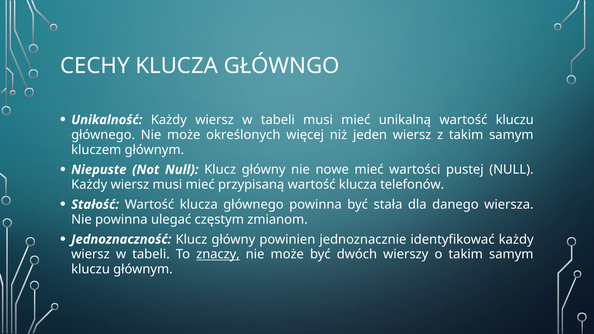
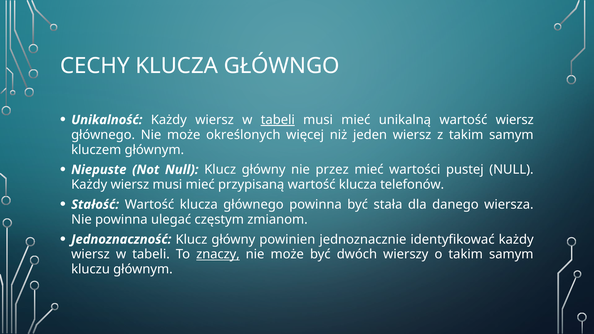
tabeli underline: none -> present (278, 120)
wartość kluczu: kluczu -> wiersz (515, 120)
nowe: nowe -> przez (332, 170)
